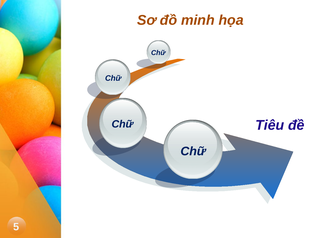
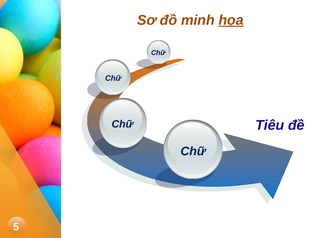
họa underline: none -> present (231, 20)
